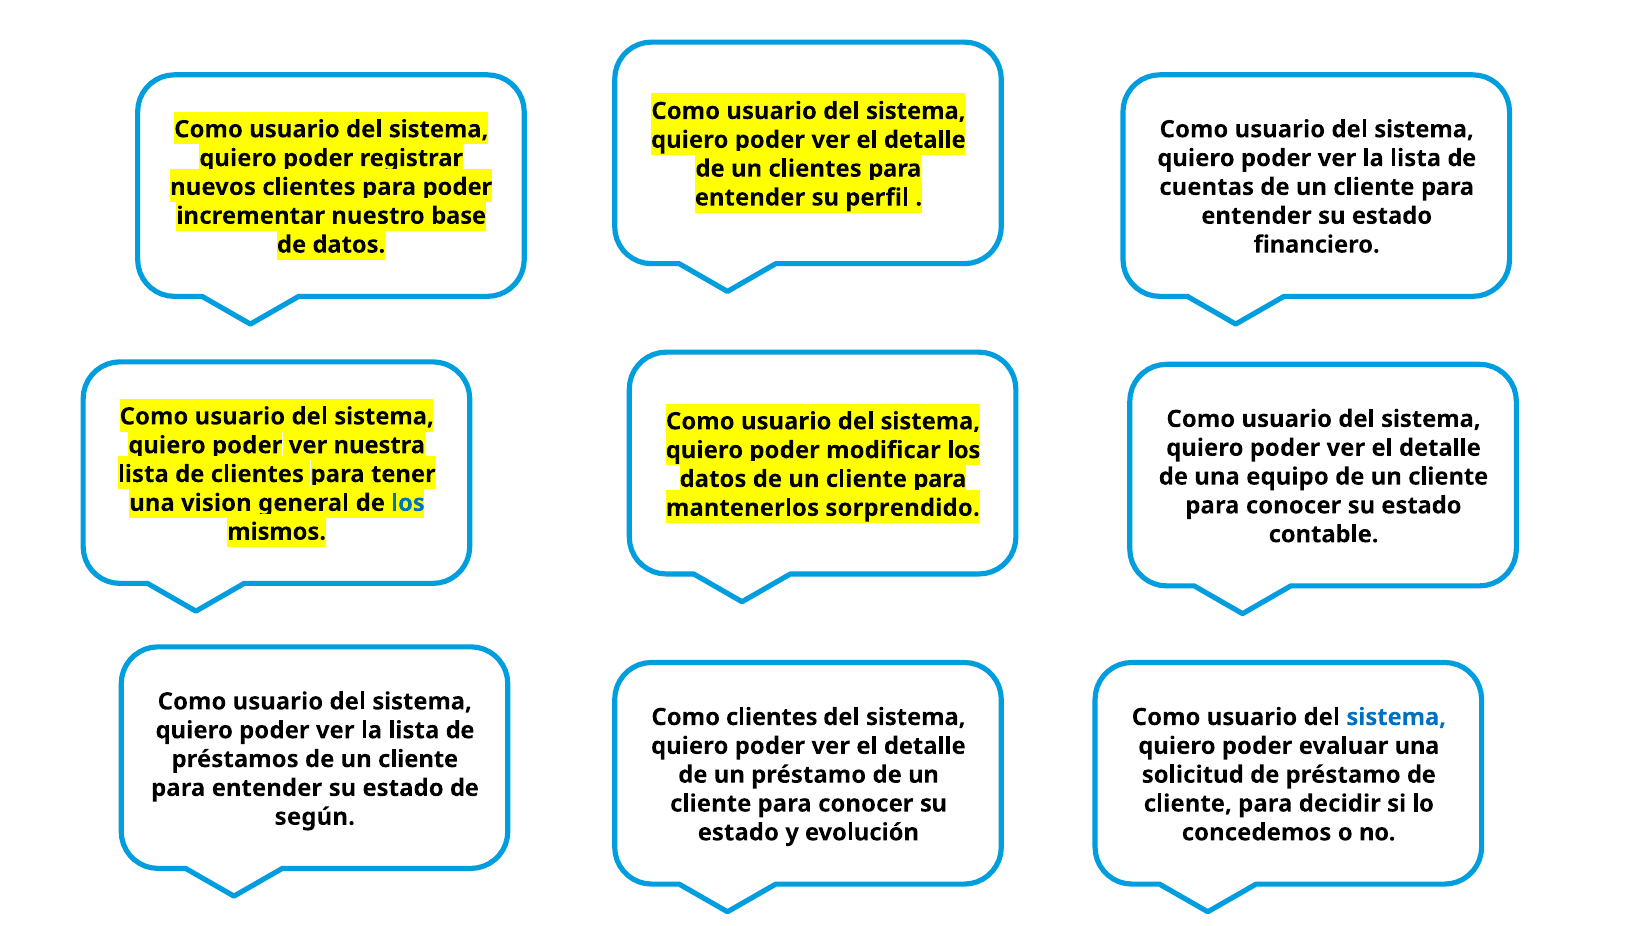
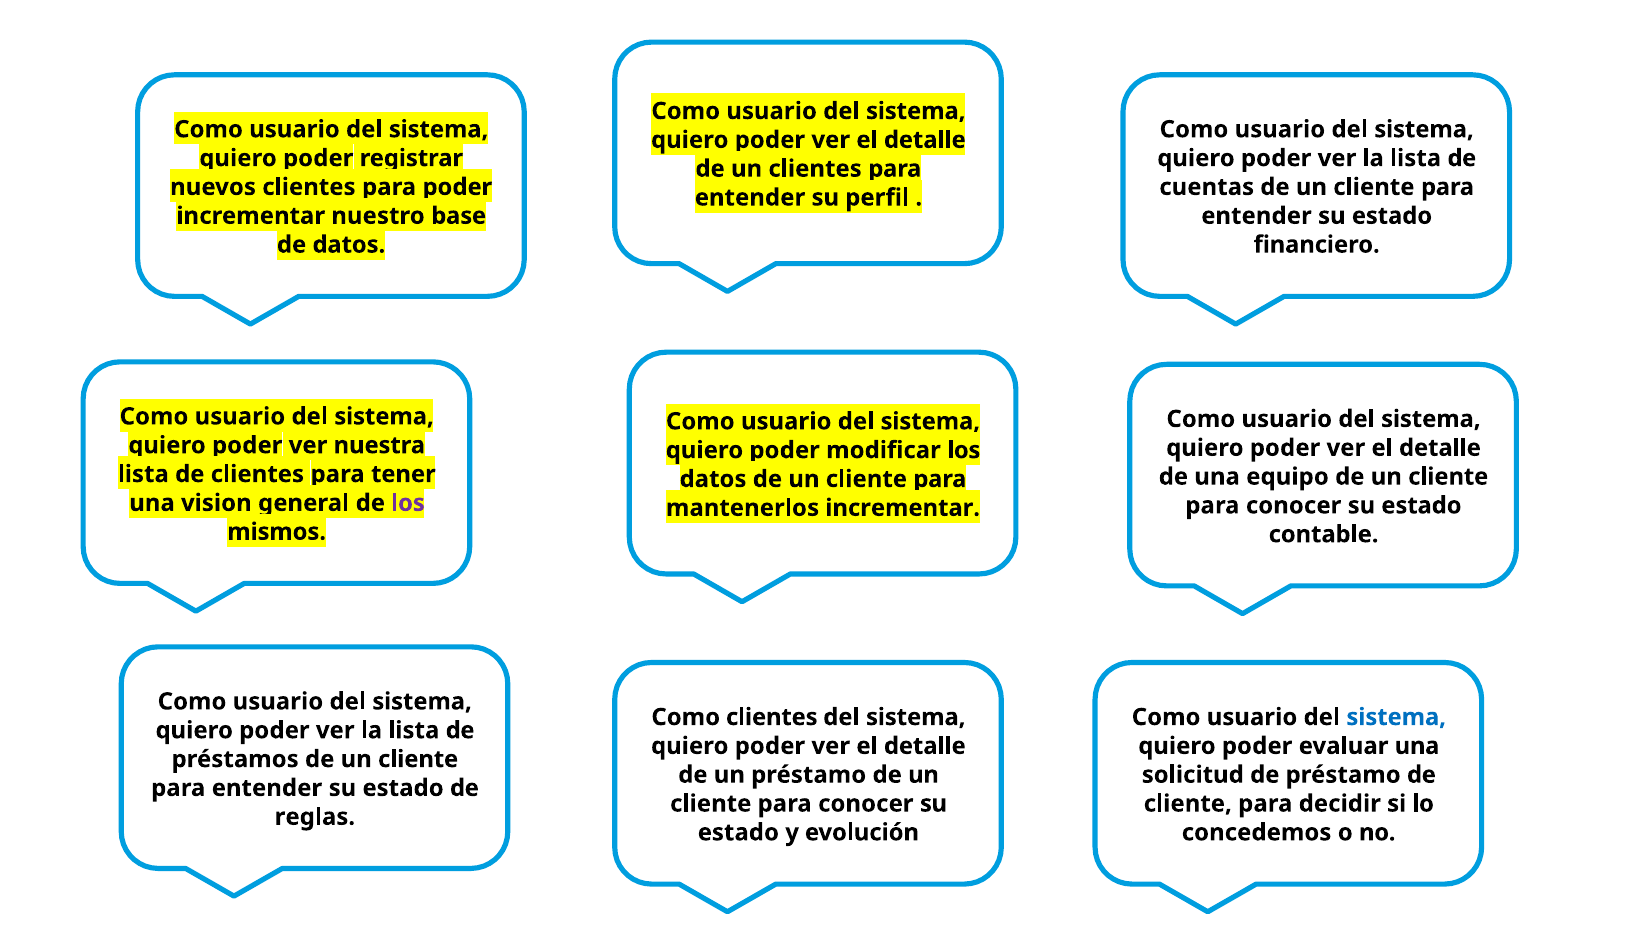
los colour: blue -> purple (408, 503)
mantenerlos sorprendido: sorprendido -> incrementar (903, 508)
según: según -> reglas (315, 816)
